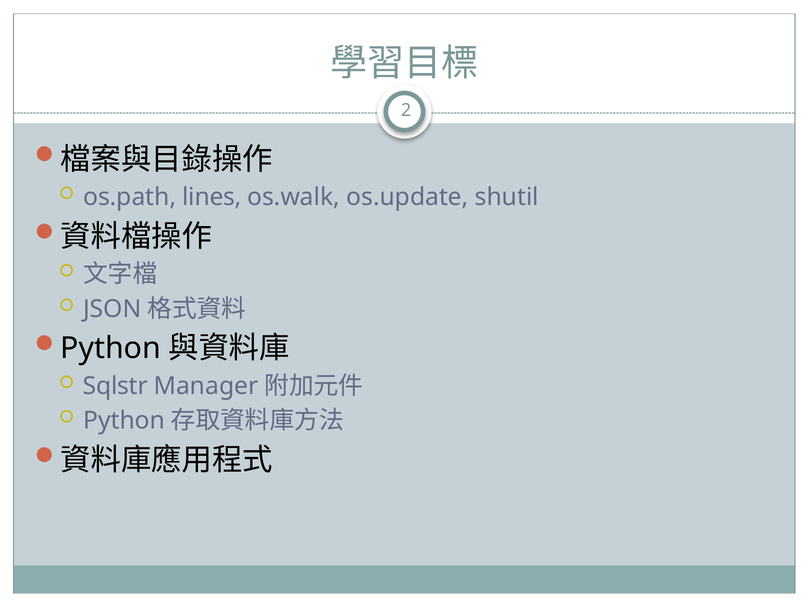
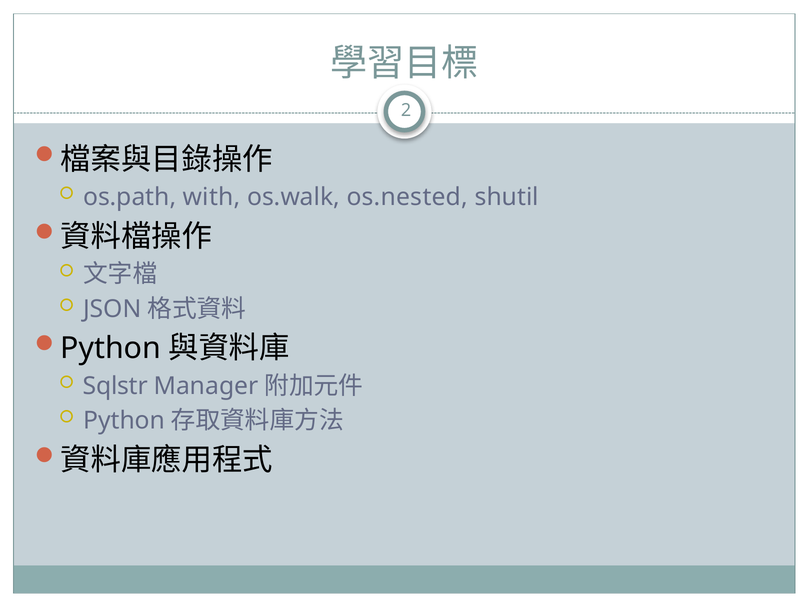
lines: lines -> with (212, 197)
os.update: os.update -> os.nested (407, 197)
